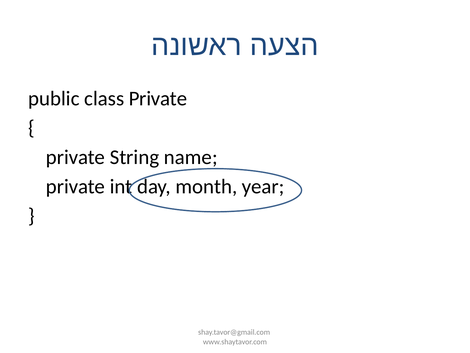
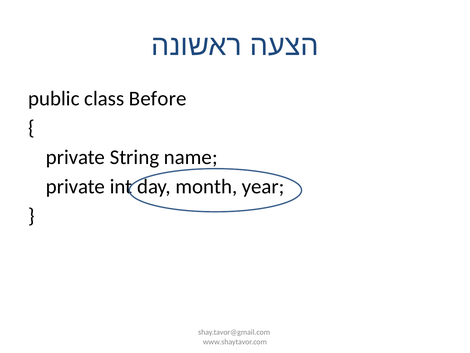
class Private: Private -> Before (158, 99)
